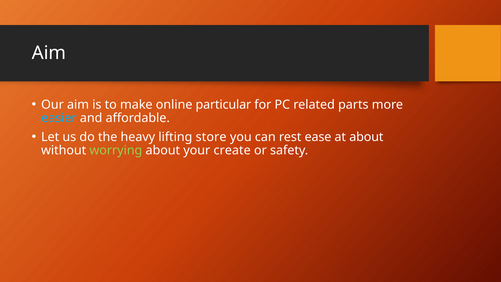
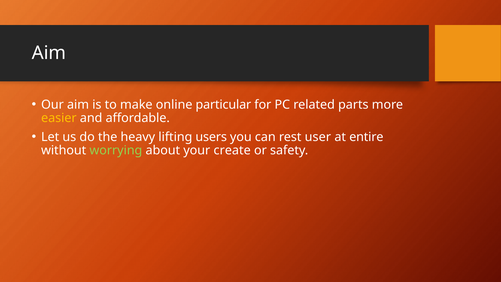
easier colour: light blue -> yellow (59, 118)
store: store -> users (211, 137)
ease: ease -> user (318, 137)
at about: about -> entire (366, 137)
